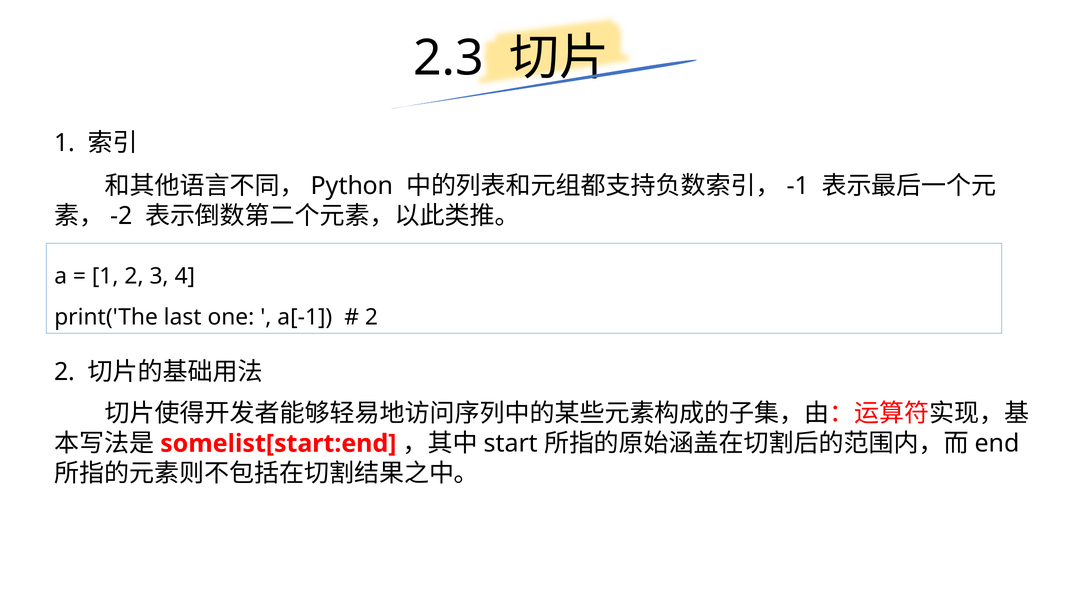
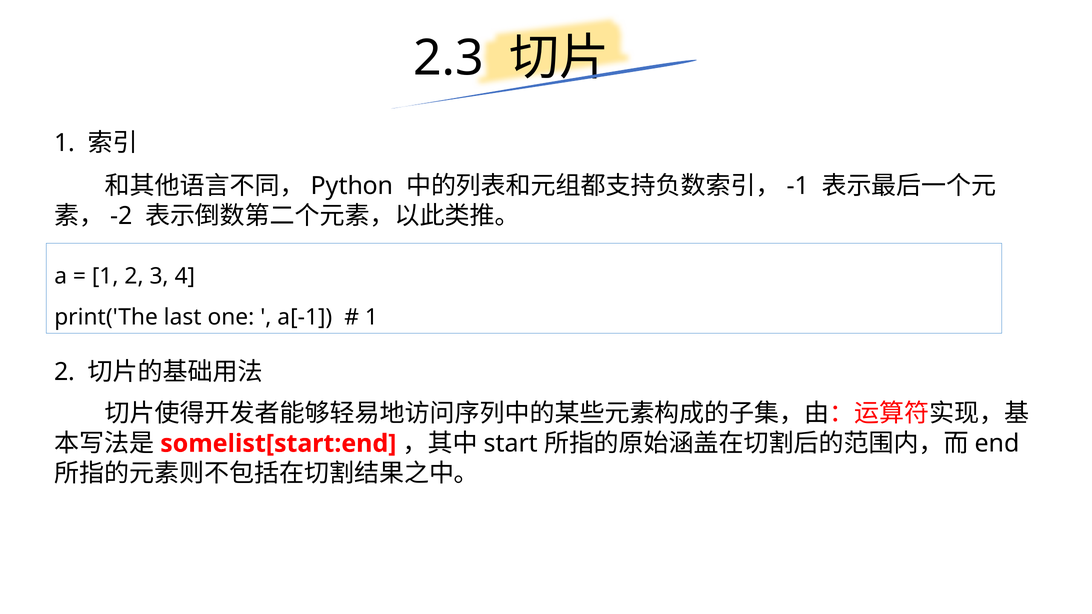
2: 2 -> 1 (371, 317)
